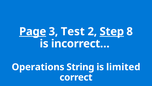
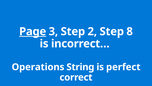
3 Test: Test -> Step (73, 31)
Step underline: present -> none (112, 31)
limited: limited -> perfect (123, 67)
